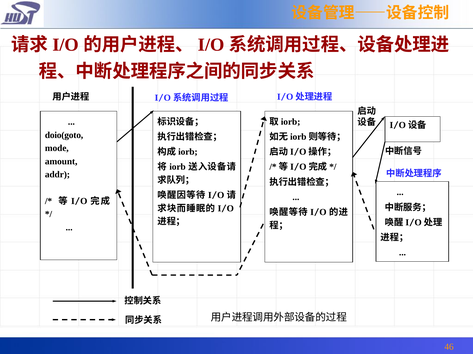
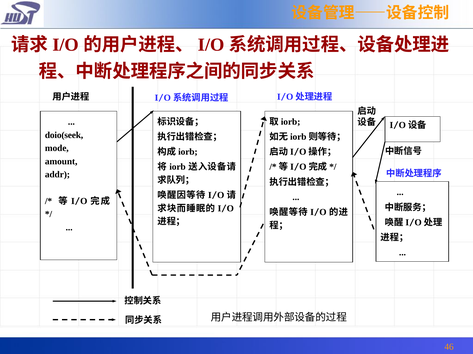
doio(goto: doio(goto -> doio(seek (64, 135)
